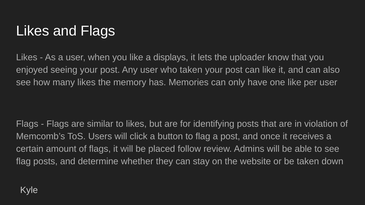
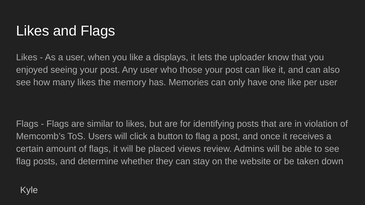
who taken: taken -> those (191, 70)
follow: follow -> views (189, 149)
